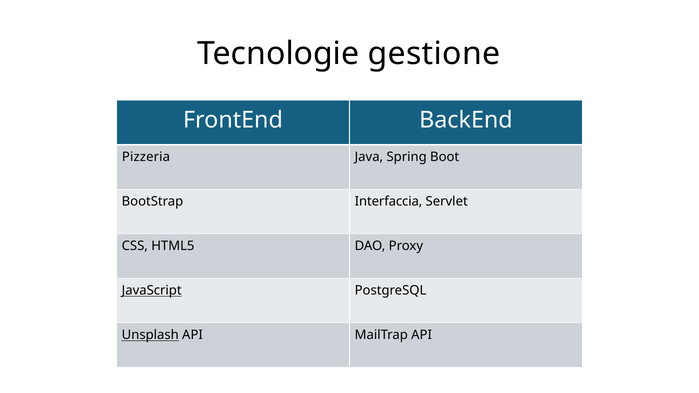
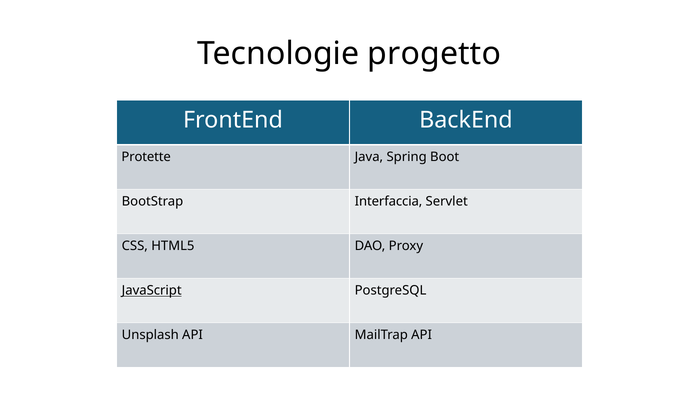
gestione: gestione -> progetto (434, 54)
Pizzeria: Pizzeria -> Protette (146, 157)
Unsplash underline: present -> none (150, 335)
